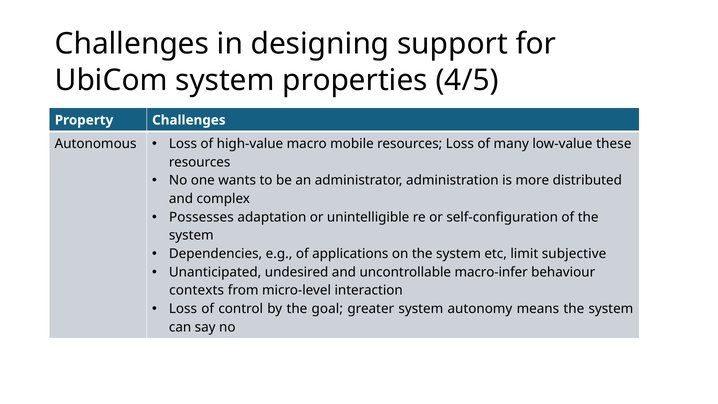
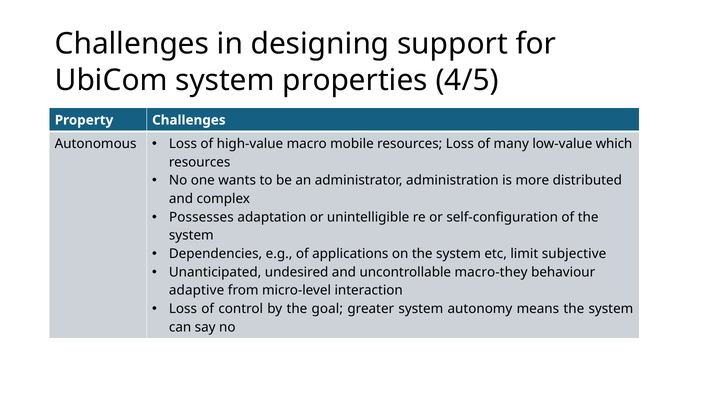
these: these -> which (614, 144)
macro-infer: macro-infer -> macro-they (491, 272)
contexts: contexts -> adaptive (197, 290)
